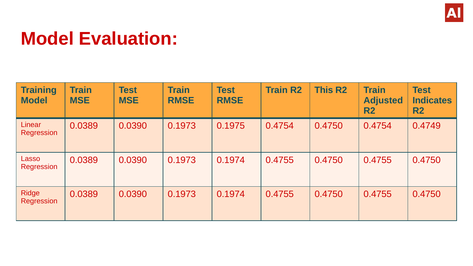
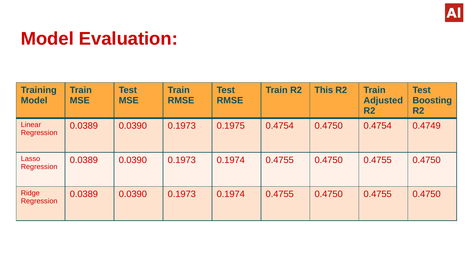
Indicates: Indicates -> Boosting (432, 101)
